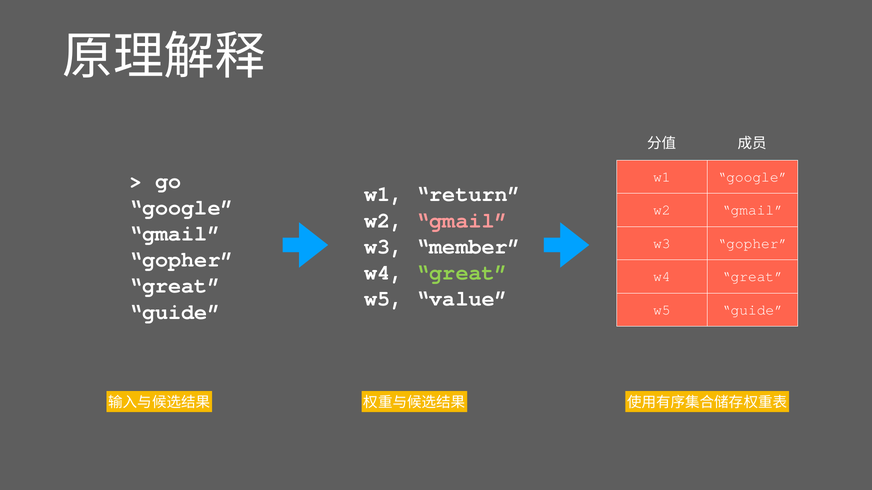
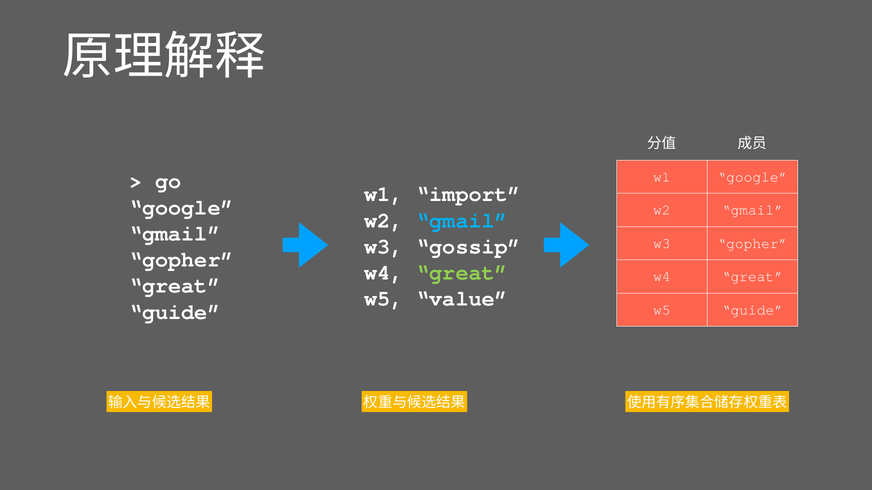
return: return -> import (469, 194)
gmail colour: pink -> light blue (462, 221)
member: member -> gossip (469, 247)
